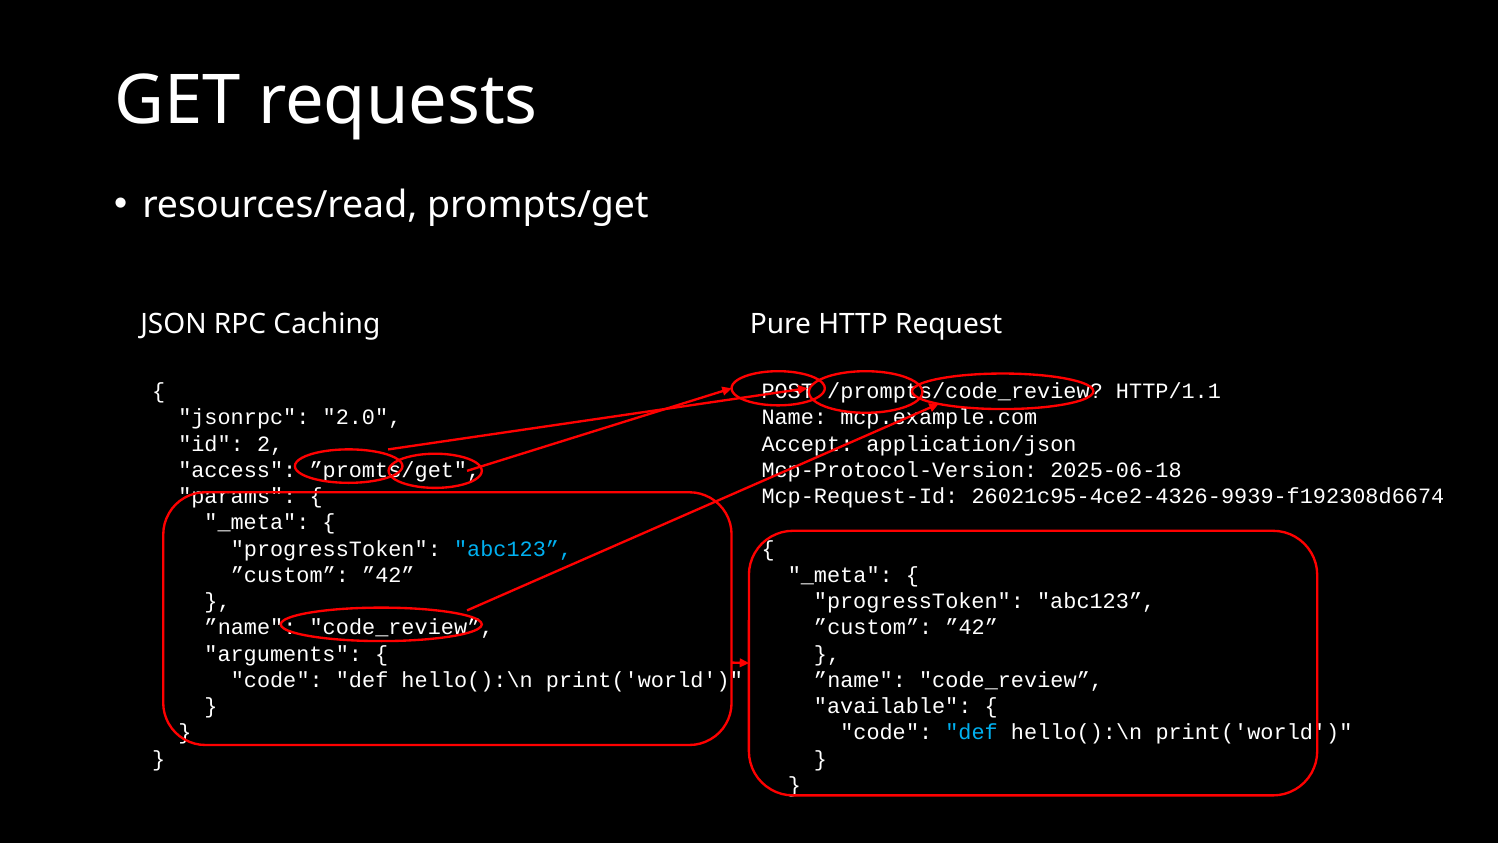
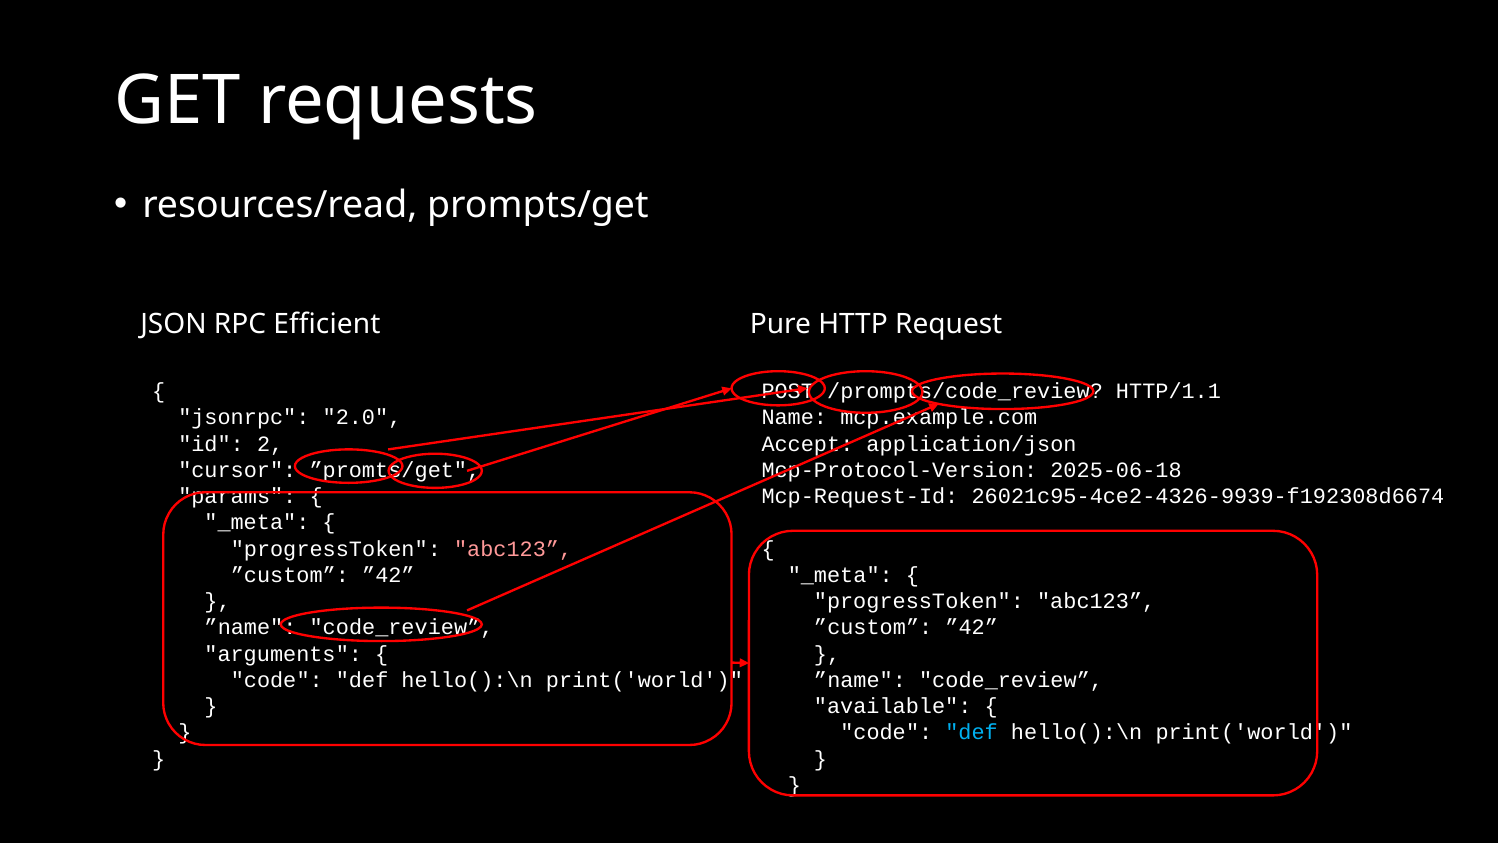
Caching: Caching -> Efficient (327, 324)
access: access -> cursor (237, 470)
abc123 colour: light blue -> pink (513, 549)
